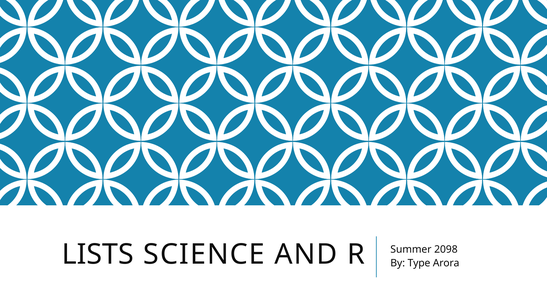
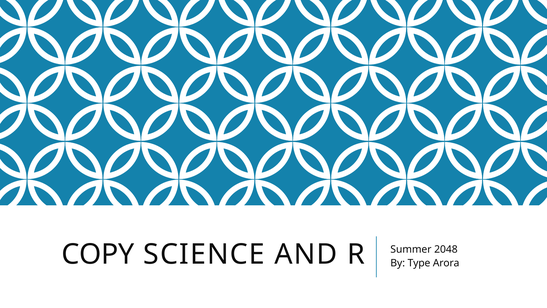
LISTS: LISTS -> COPY (98, 254)
2098: 2098 -> 2048 (446, 249)
